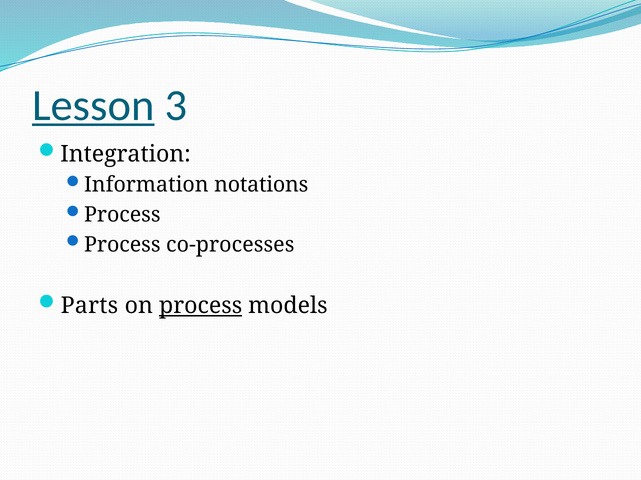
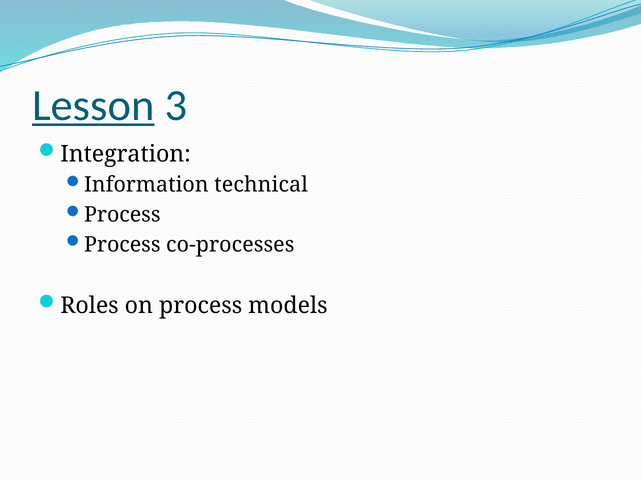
notations: notations -> technical (261, 185)
Parts: Parts -> Roles (90, 306)
process underline: present -> none (201, 306)
